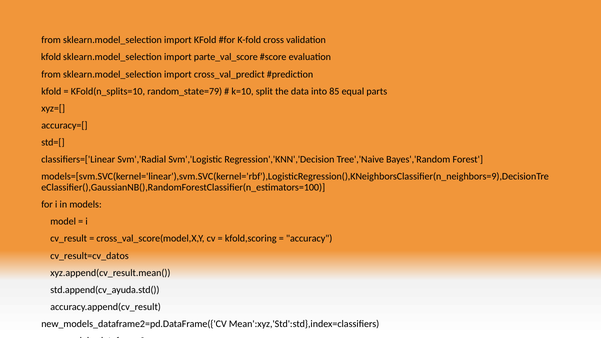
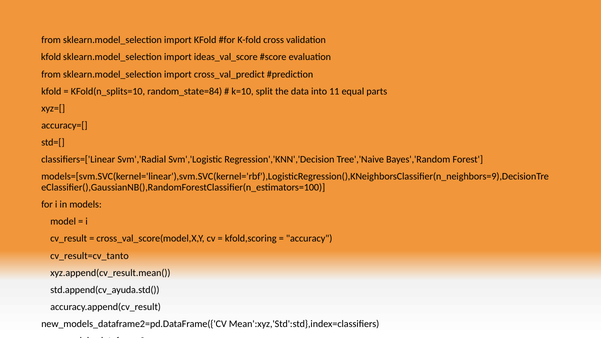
parte_val_score: parte_val_score -> ideas_val_score (226, 57)
random_state=79: random_state=79 -> random_state=84 (185, 91)
85: 85 -> 11 (334, 91)
cv_result=cv_datos: cv_result=cv_datos -> cv_result=cv_tanto (90, 256)
